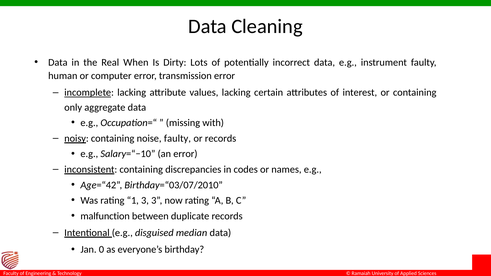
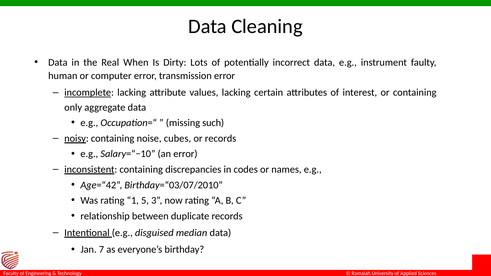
with: with -> such (213, 123)
noise faulty: faulty -> cubes (177, 138)
1 3: 3 -> 5 (145, 201)
malfunction: malfunction -> relationship (105, 216)
0: 0 -> 7 (101, 250)
